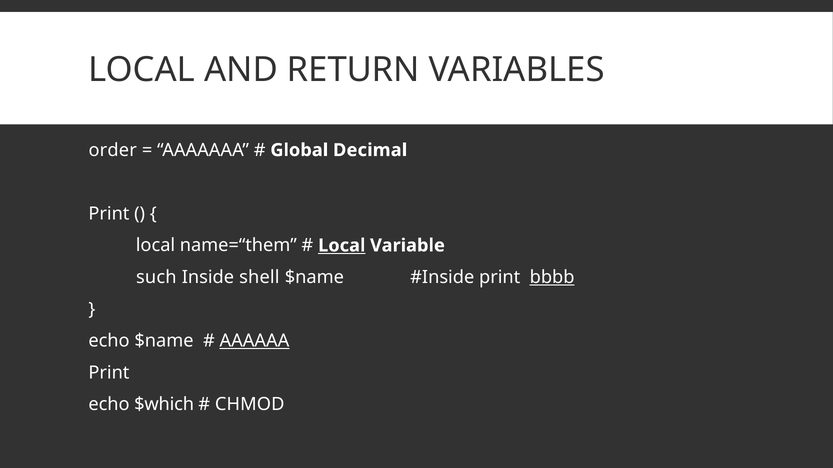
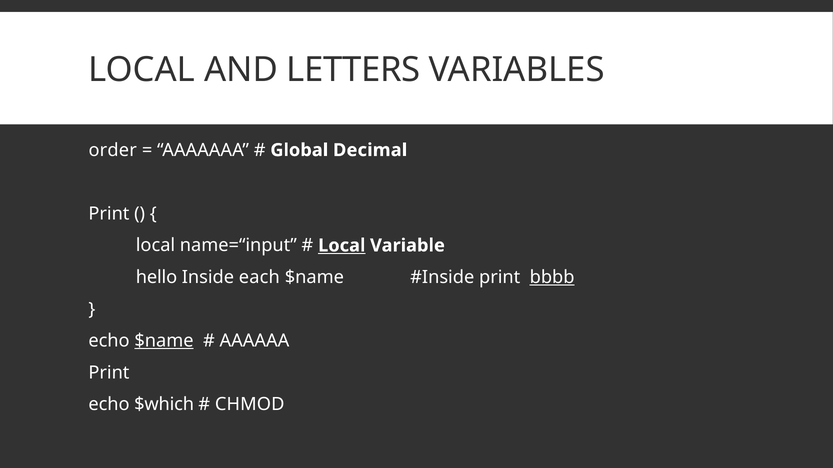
RETURN: RETURN -> LETTERS (353, 70)
name=“them: name=“them -> name=“input (238, 246)
such: such -> hello (156, 278)
shell: shell -> each (259, 278)
$name underline: none -> present (164, 341)
AAAAAA underline: present -> none (254, 341)
